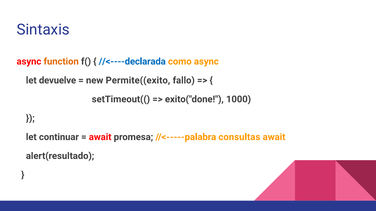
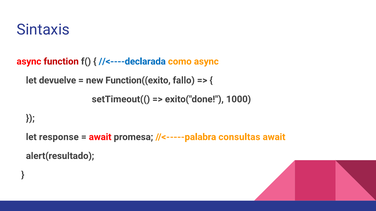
function colour: orange -> red (61, 62)
Permite((exito: Permite((exito -> Function((exito (138, 81)
continuar: continuar -> response (59, 137)
